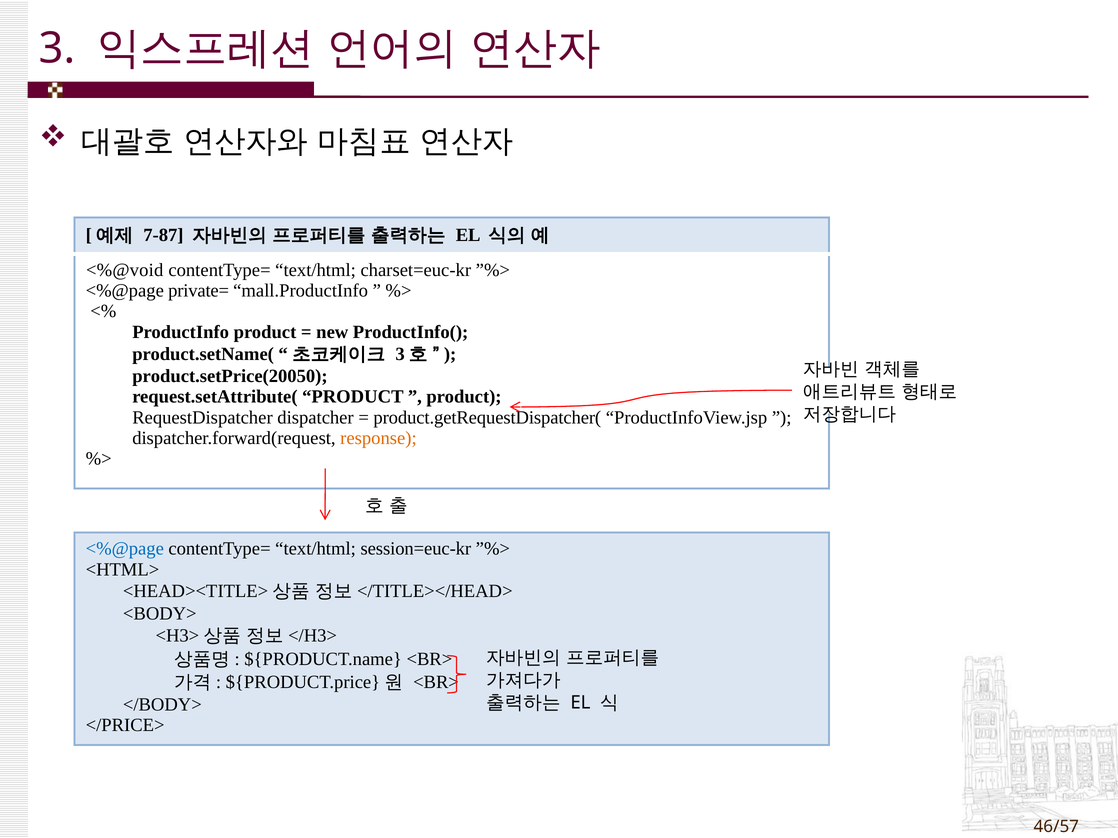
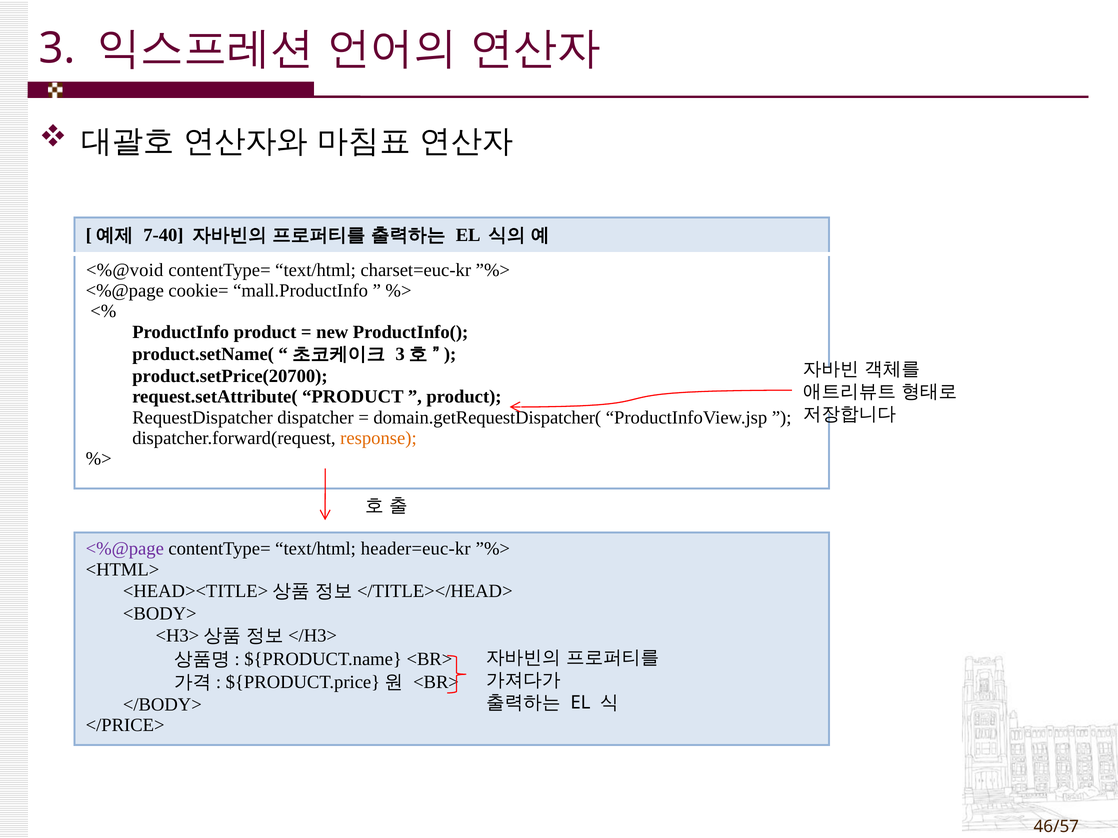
7-87: 7-87 -> 7-40 (163, 235)
private=: private= -> cookie= (199, 291)
product.setPrice(20050: product.setPrice(20050 -> product.setPrice(20700 (230, 376)
product.getRequestDispatcher(: product.getRequestDispatcher( -> domain.getRequestDispatcher( (487, 418)
<%@page colour: blue -> purple (125, 549)
session=euc-kr: session=euc-kr -> header=euc-kr (416, 549)
